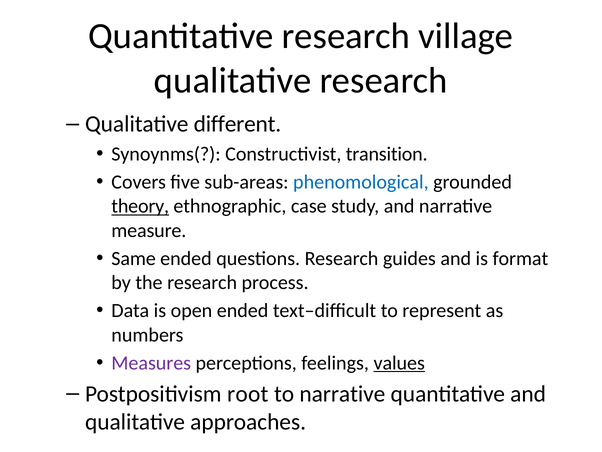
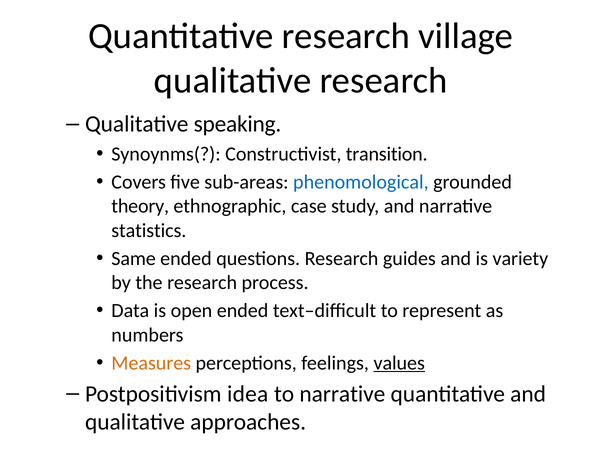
different: different -> speaking (237, 124)
theory underline: present -> none (140, 206)
measure: measure -> statistics (149, 230)
format: format -> variety (520, 258)
Measures colour: purple -> orange (151, 363)
root: root -> idea (248, 394)
